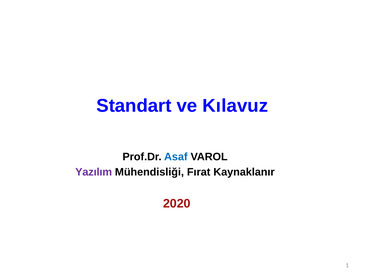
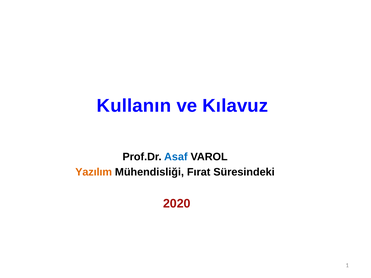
Standart: Standart -> Kullanın (134, 106)
Yazılım colour: purple -> orange (94, 172)
Kaynaklanır: Kaynaklanır -> Süresindeki (244, 172)
